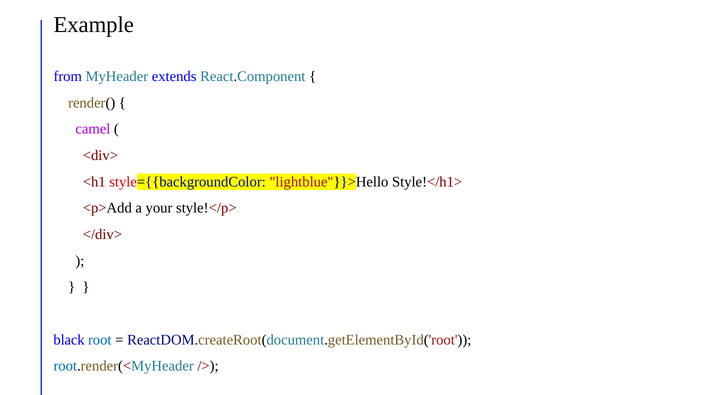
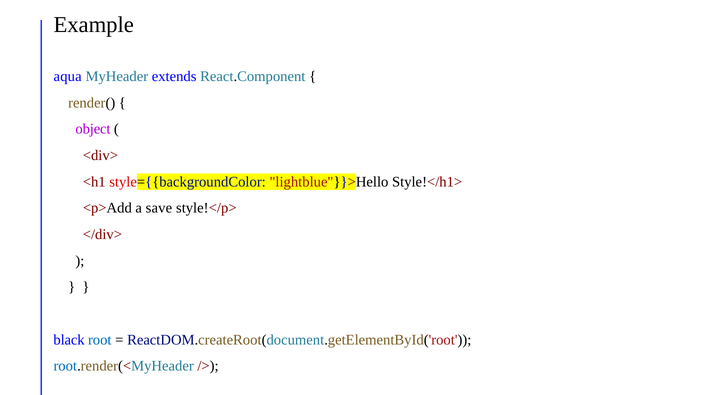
from: from -> aqua (68, 76)
camel: camel -> object (93, 129)
your: your -> save (159, 208)
